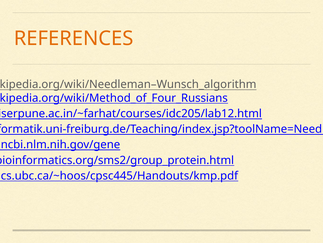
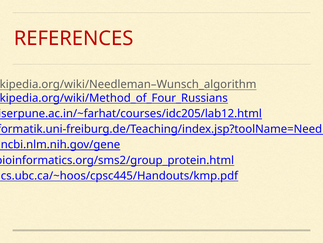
REFERENCES colour: orange -> red (74, 38)
